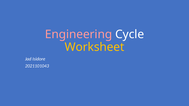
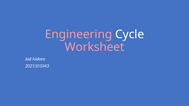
Worksheet colour: yellow -> pink (95, 47)
